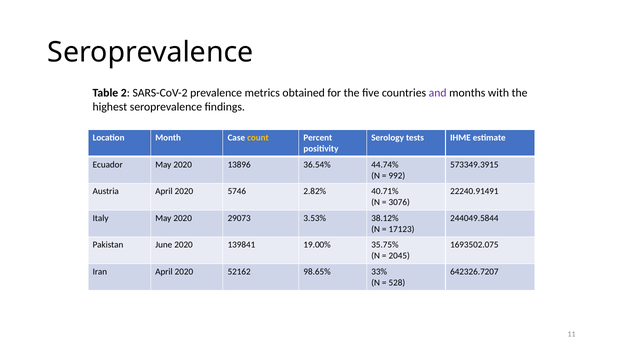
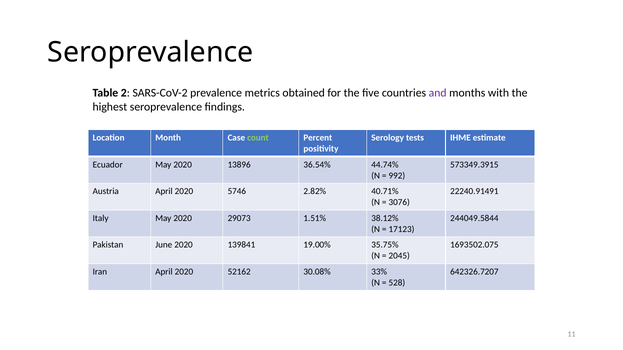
count colour: yellow -> light green (258, 138)
3.53%: 3.53% -> 1.51% (315, 218)
98.65%: 98.65% -> 30.08% (317, 272)
